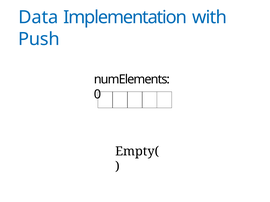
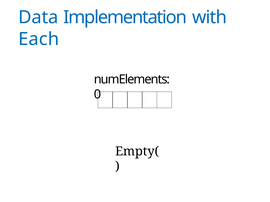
Push: Push -> Each (39, 39)
